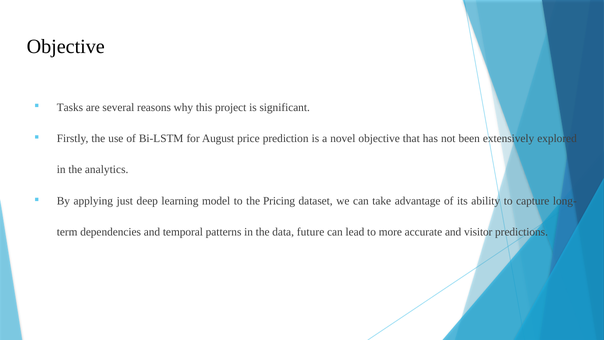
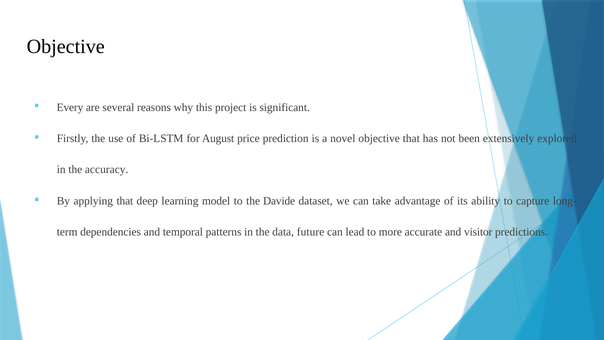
Tasks: Tasks -> Every (70, 107)
analytics: analytics -> accuracy (107, 170)
applying just: just -> that (125, 201)
Pricing: Pricing -> Davide (279, 201)
